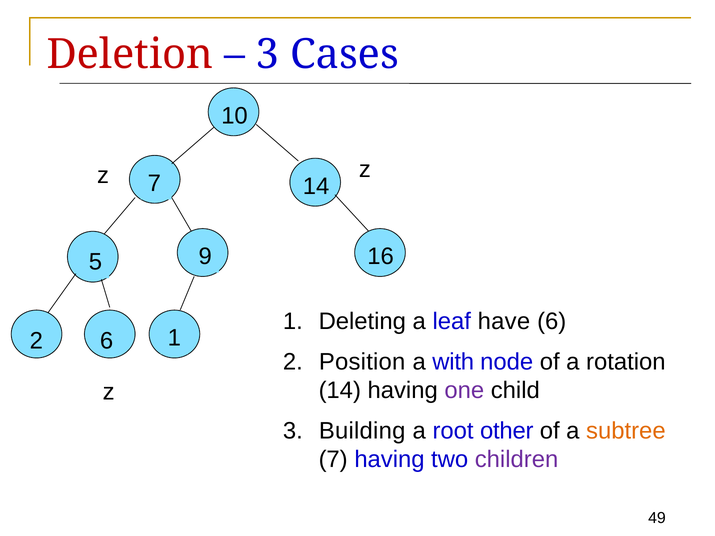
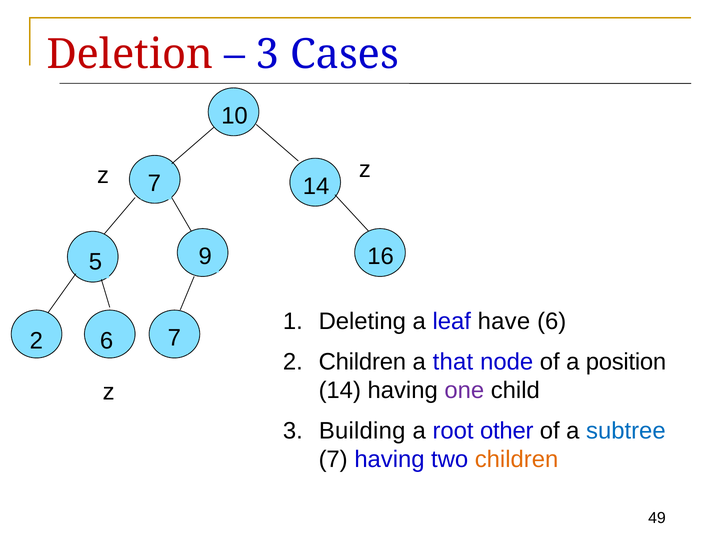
2 1: 1 -> 7 (174, 338)
2 Position: Position -> Children (362, 362)
with: with -> that (453, 362)
rotation: rotation -> position (626, 362)
subtree colour: orange -> blue (626, 431)
children colour: purple -> orange (517, 460)
